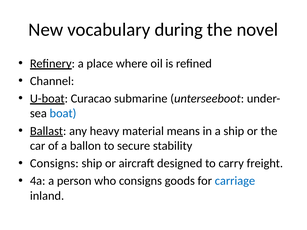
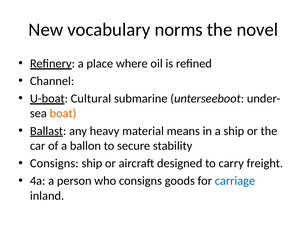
during: during -> norms (179, 30)
Curacao: Curacao -> Cultural (91, 99)
boat colour: blue -> orange (63, 114)
